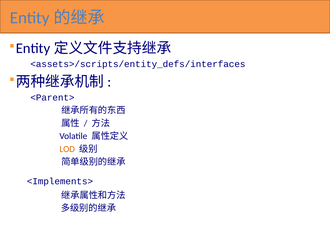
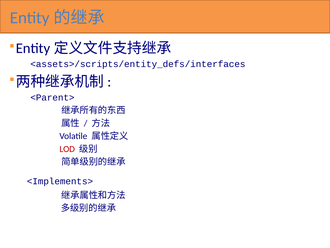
LOD colour: orange -> red (67, 149)
